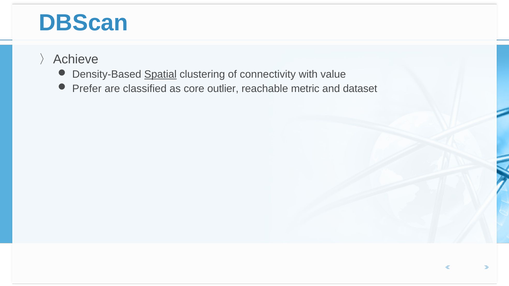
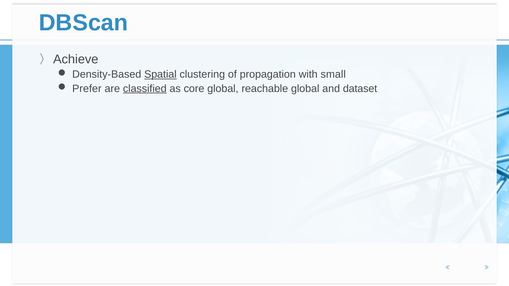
connectivity: connectivity -> propagation (268, 75)
value: value -> small (333, 75)
classified underline: none -> present (145, 89)
core outlier: outlier -> global (223, 89)
reachable metric: metric -> global (305, 89)
